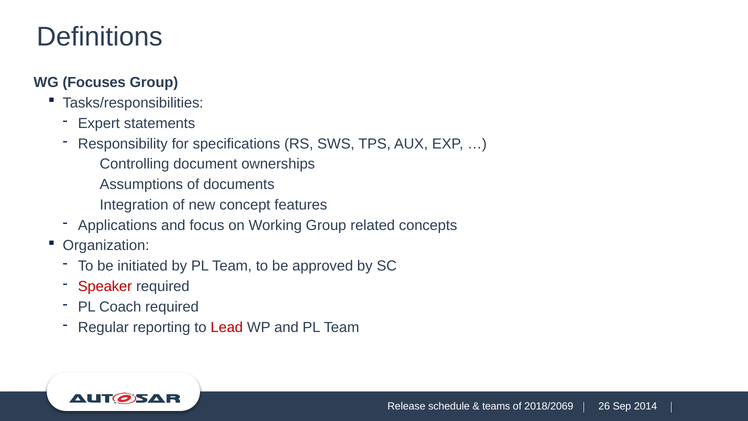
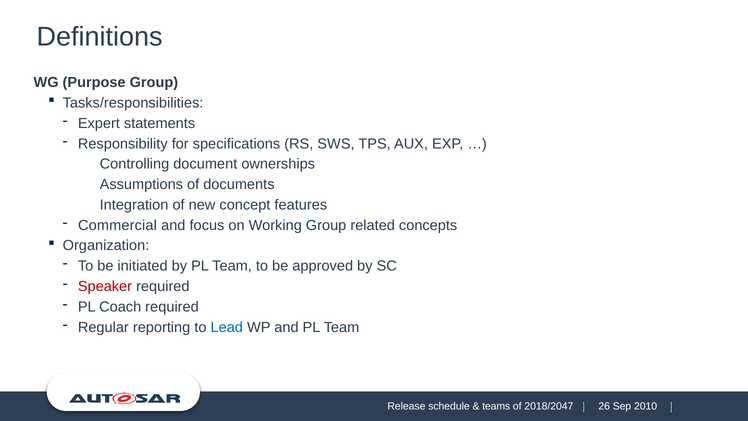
Focuses: Focuses -> Purpose (94, 82)
Applications: Applications -> Commercial (117, 225)
Lead colour: red -> blue (227, 327)
2018/2069: 2018/2069 -> 2018/2047 (549, 406)
2014: 2014 -> 2010 (646, 406)
